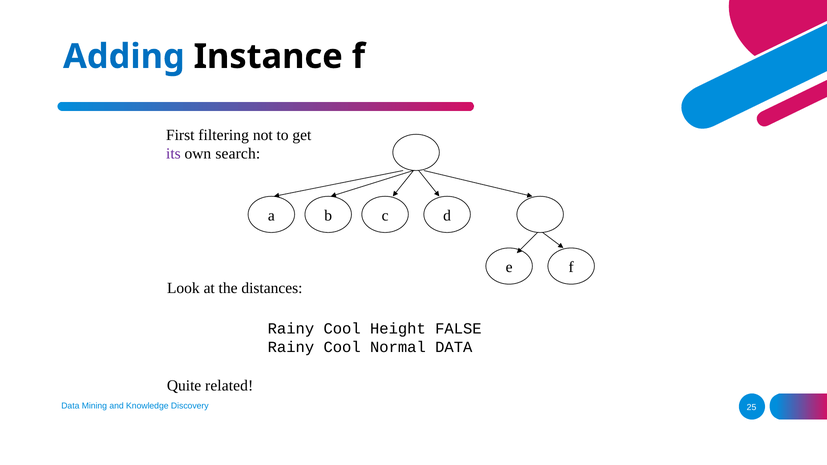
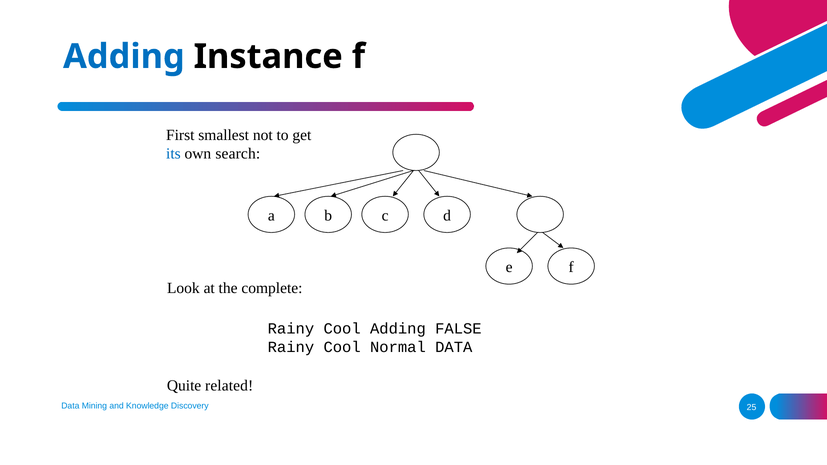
filtering: filtering -> smallest (224, 135)
its colour: purple -> blue (173, 154)
distances: distances -> complete (272, 288)
Cool Height: Height -> Adding (398, 329)
